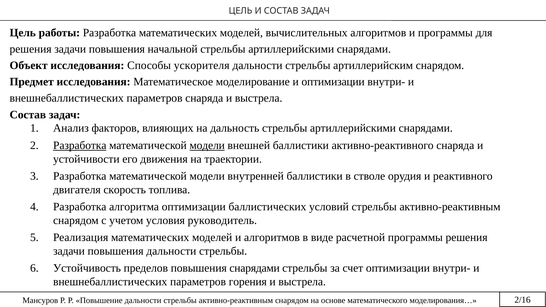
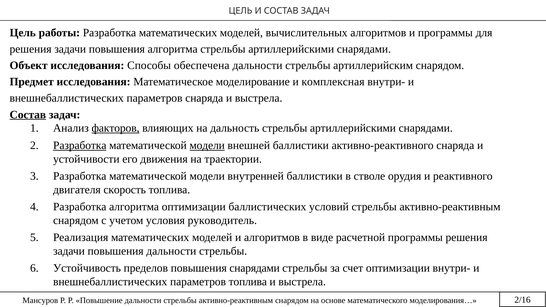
повышения начальной: начальной -> алгоритма (173, 49)
ускорителя: ускорителя -> обеспечена (202, 66)
и оптимизации: оптимизации -> комплексная (333, 82)
Состав underline: none -> present (28, 115)
факторов underline: none -> present (116, 128)
параметров горения: горения -> топлива (248, 282)
